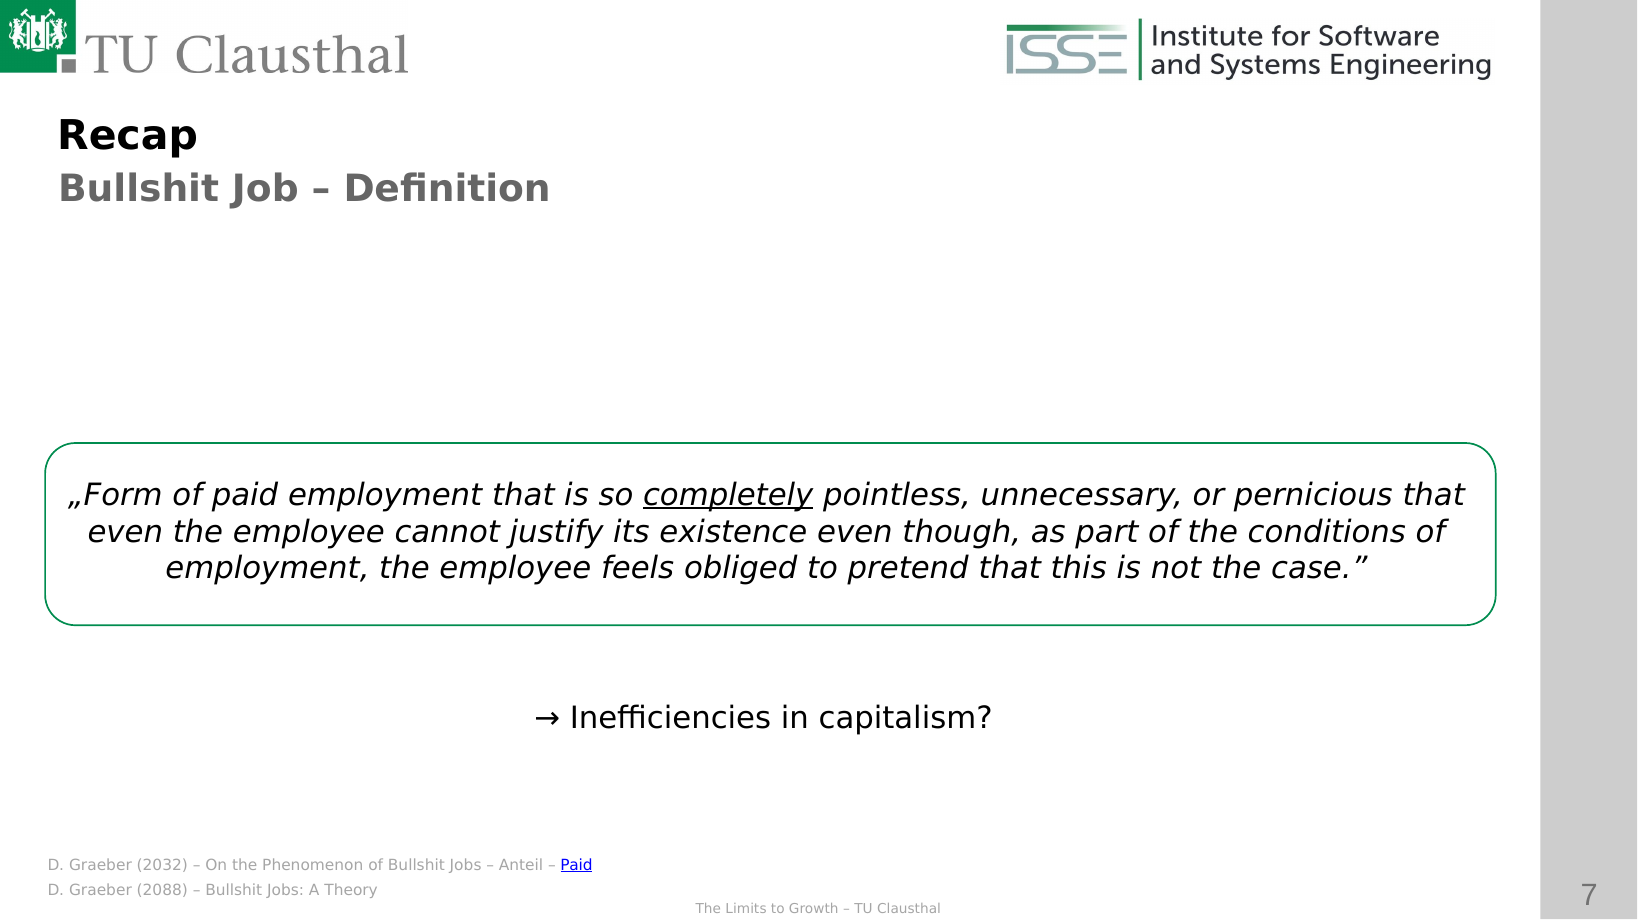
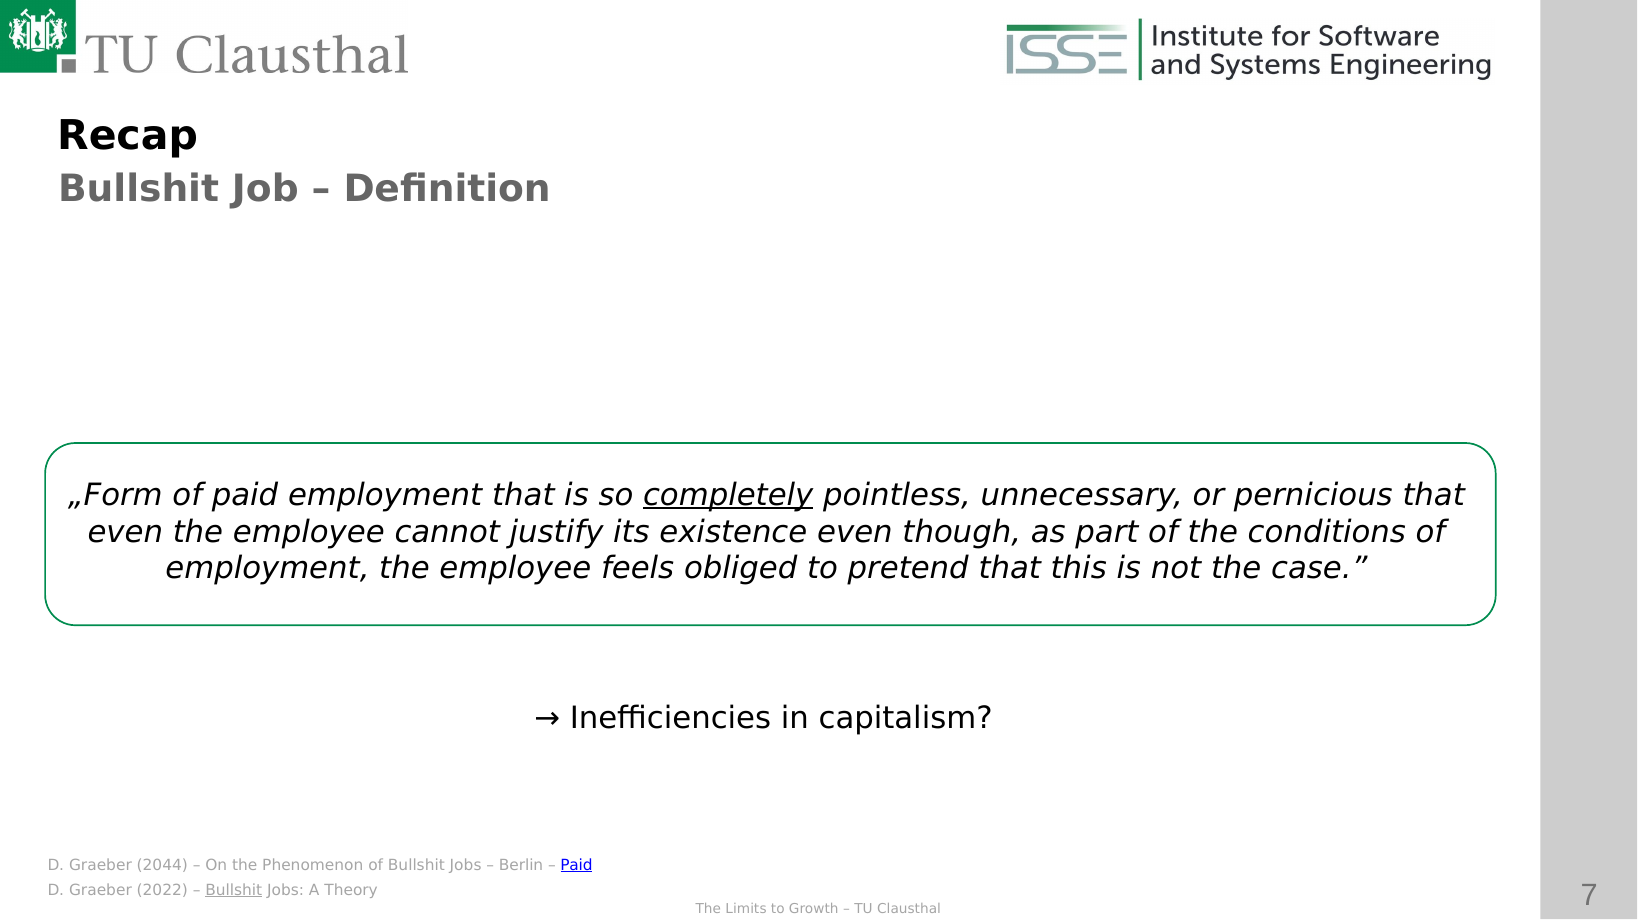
2032: 2032 -> 2044 (162, 866)
Anteil: Anteil -> Berlin (521, 866)
2088: 2088 -> 2022 (162, 890)
Bullshit underline: none -> present (234, 890)
